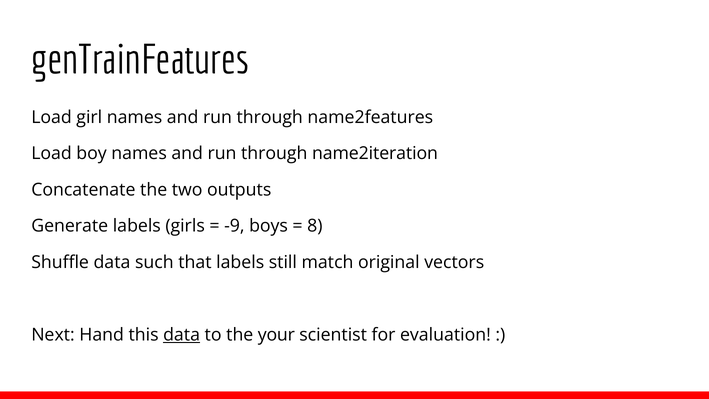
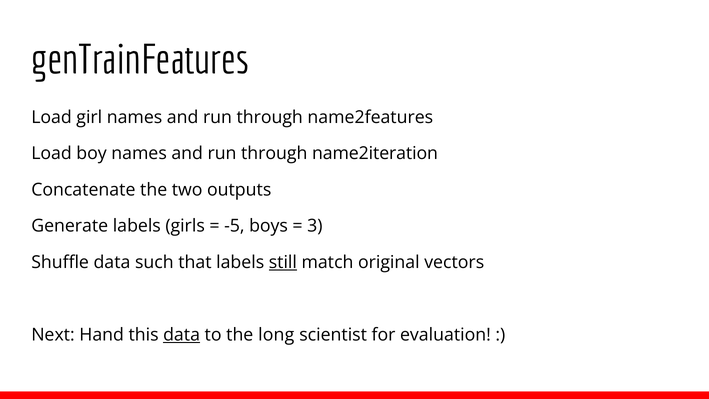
-9: -9 -> -5 (234, 226)
8: 8 -> 3 (315, 226)
still underline: none -> present (283, 262)
your: your -> long (276, 335)
